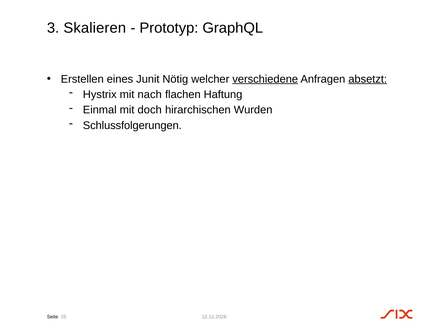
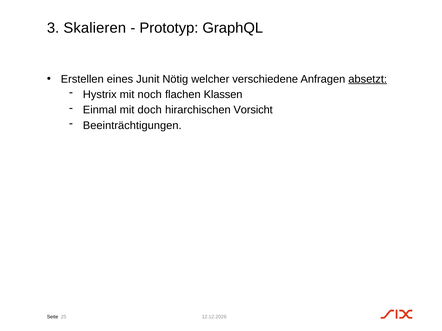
verschiedene underline: present -> none (265, 79)
nach: nach -> noch (150, 95)
Haftung: Haftung -> Klassen (223, 95)
Wurden: Wurden -> Vorsicht (253, 110)
Schlussfolgerungen: Schlussfolgerungen -> Beeinträchtigungen (132, 126)
